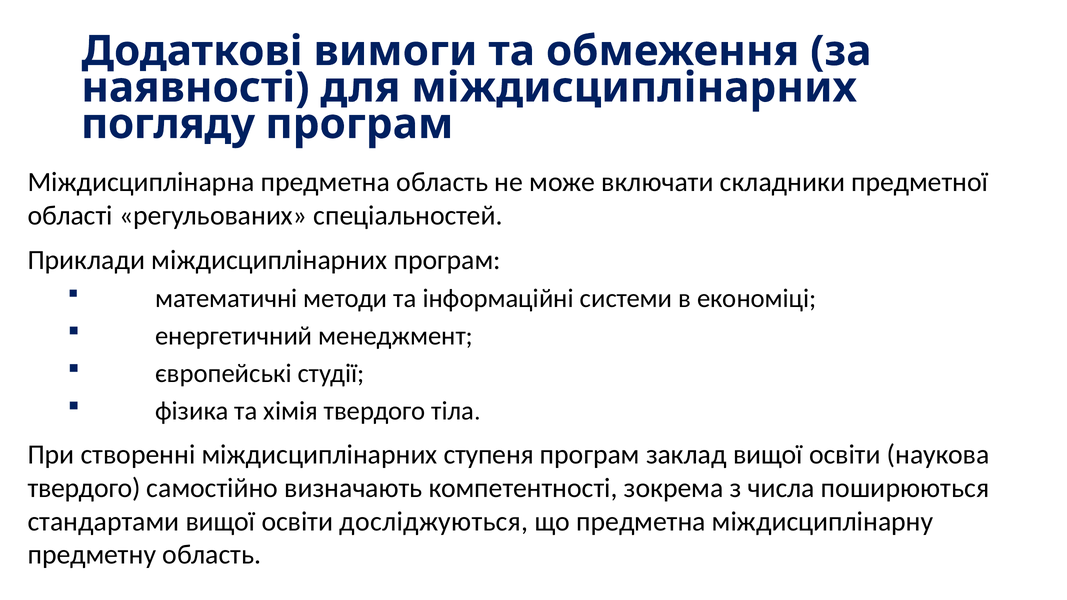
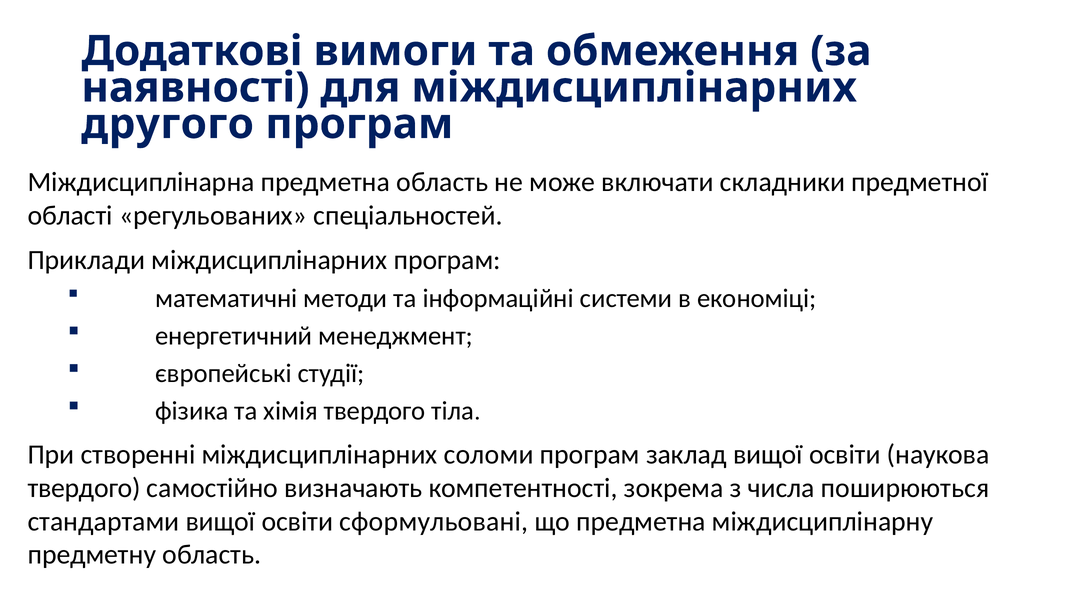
погляду: погляду -> другого (168, 124)
ступеня: ступеня -> соломи (489, 455)
досліджуються: досліджуються -> сформульовані (434, 522)
